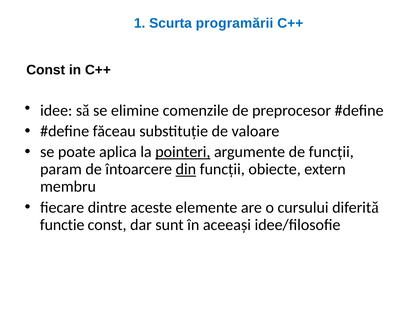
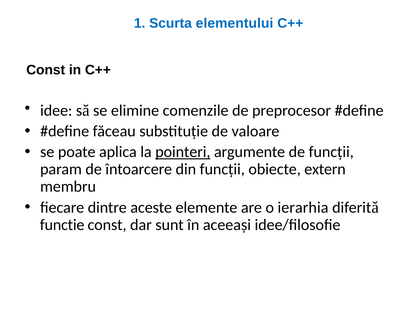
programării: programării -> elementului (235, 23)
din underline: present -> none (186, 169)
cursului: cursului -> ierarhia (303, 207)
